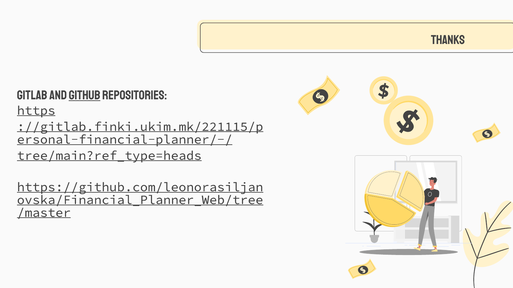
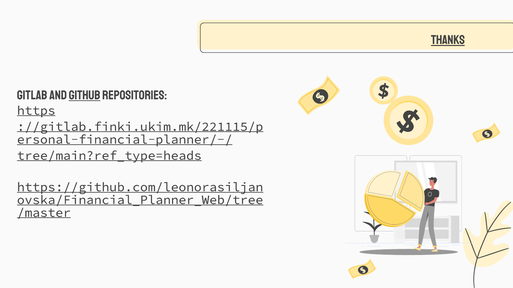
THANKS underline: none -> present (448, 40)
